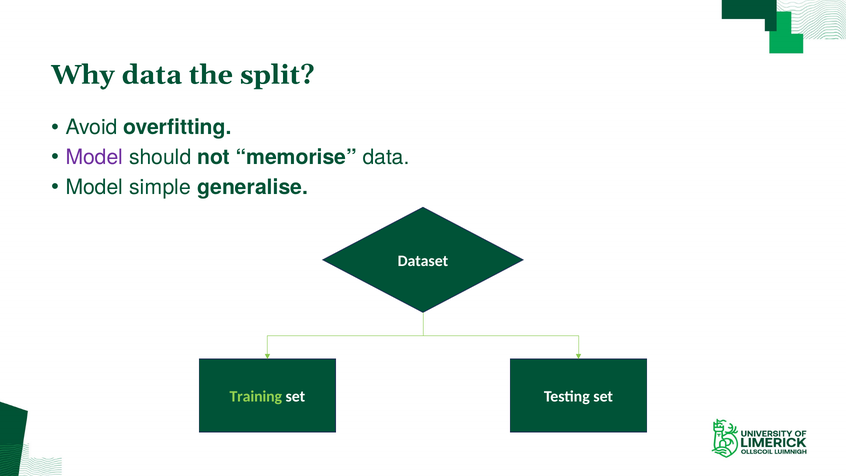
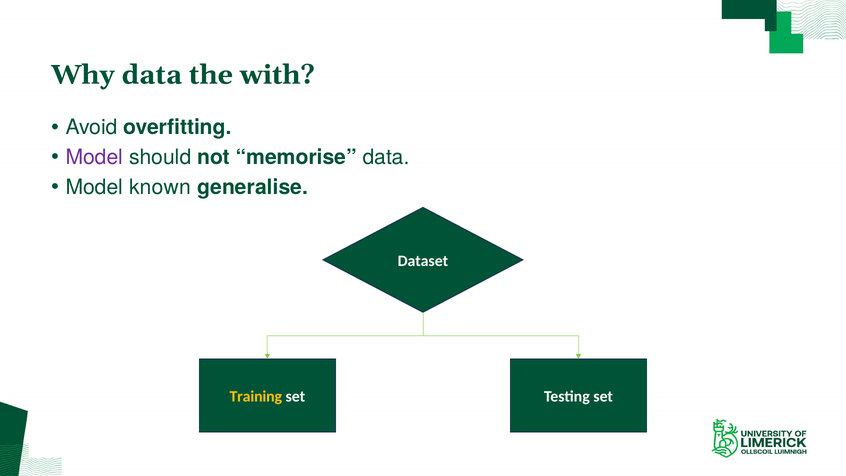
split: split -> with (277, 75)
simple: simple -> known (160, 187)
Training colour: light green -> yellow (256, 397)
